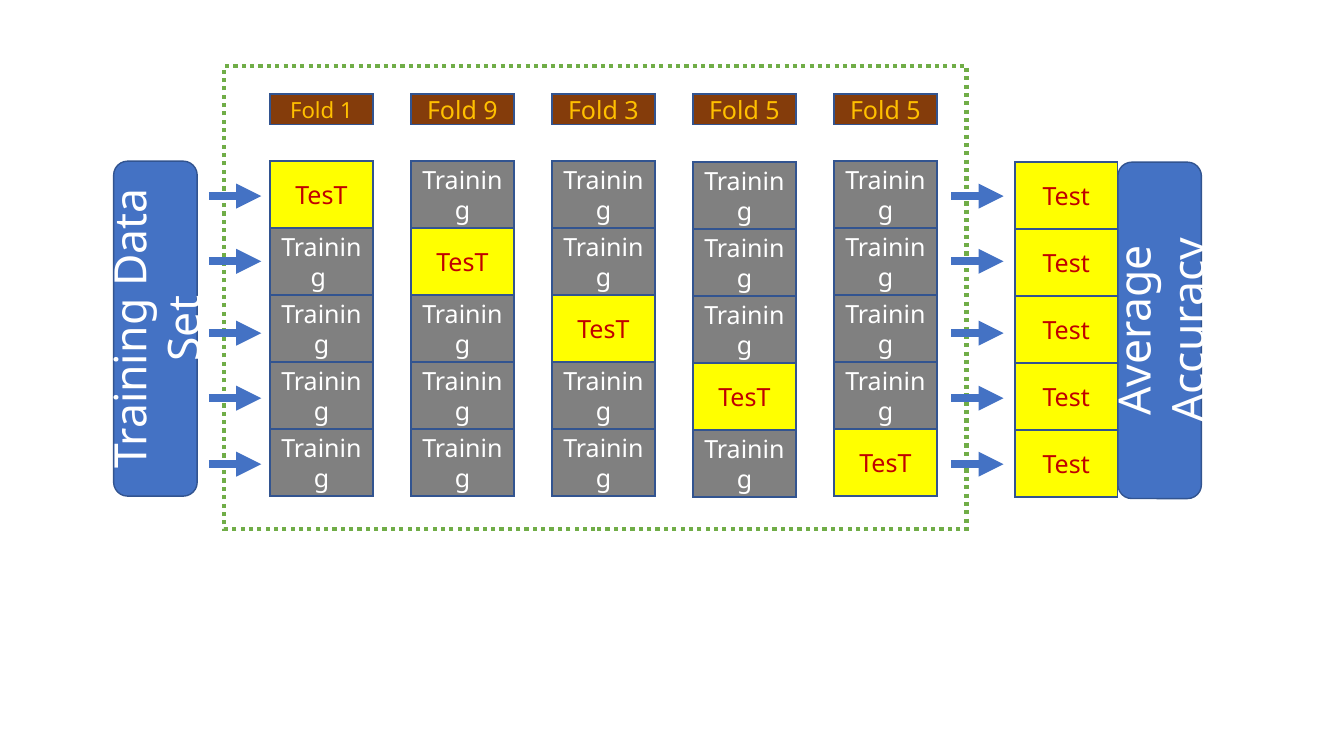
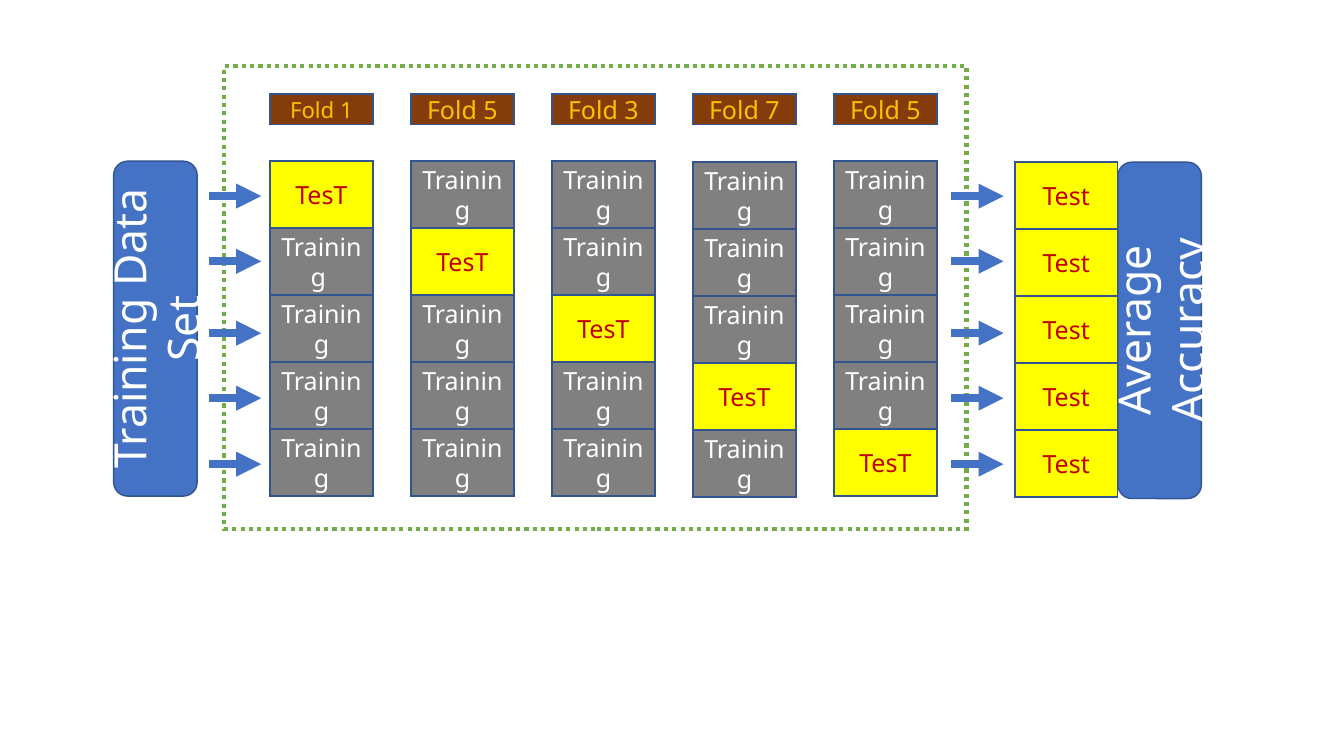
1 Fold 9: 9 -> 5 (491, 111)
3 Fold 5: 5 -> 7 (773, 111)
